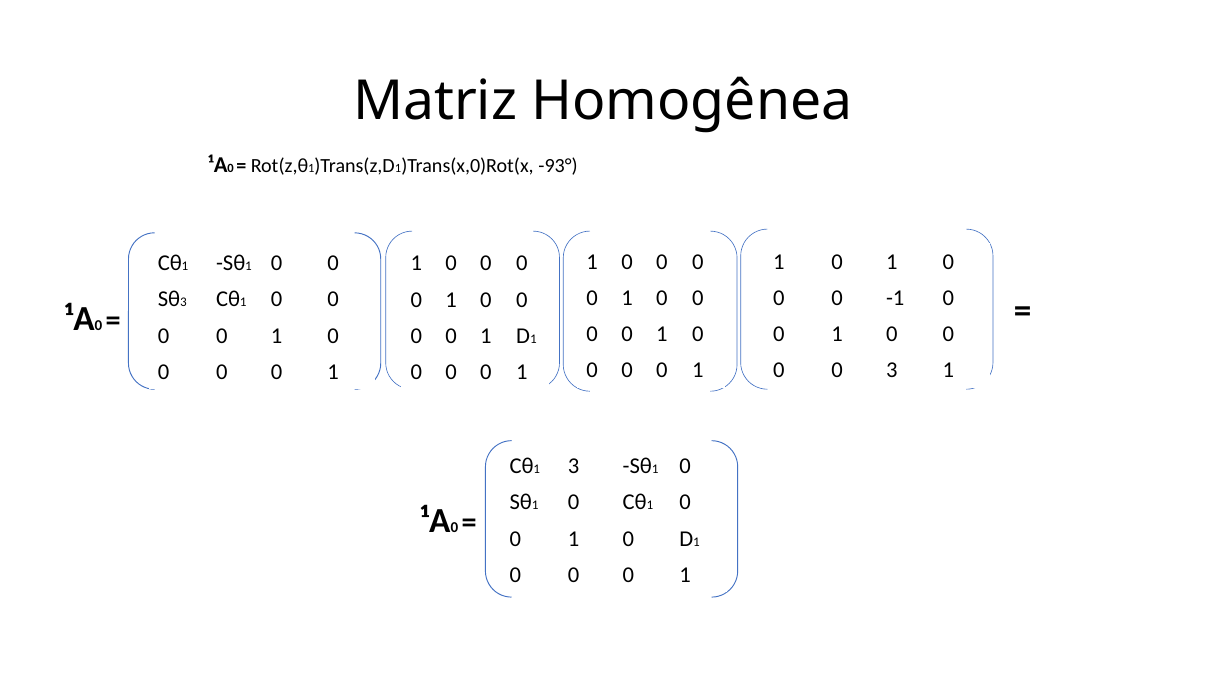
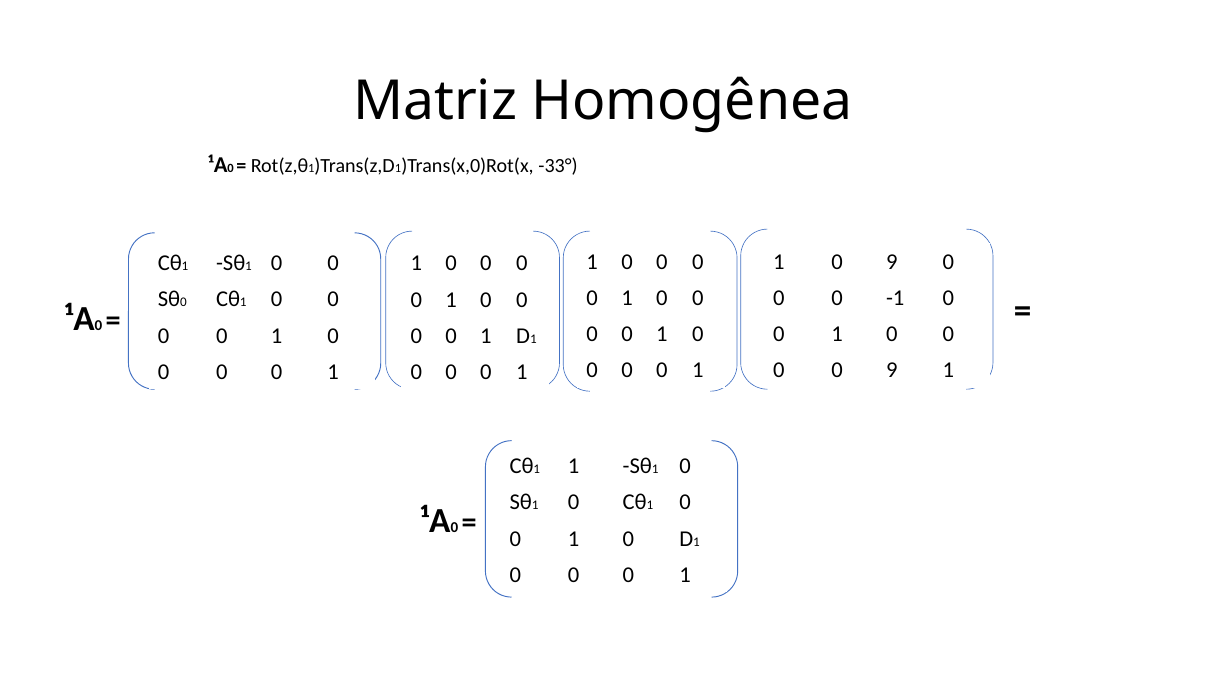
-93°: -93° -> -33° (558, 166)
1 0 1: 1 -> 9 (892, 262)
3: 3 -> 0 (183, 303)
0 0 3: 3 -> 9 (892, 371)
3: 3 -> 1 (574, 467)
